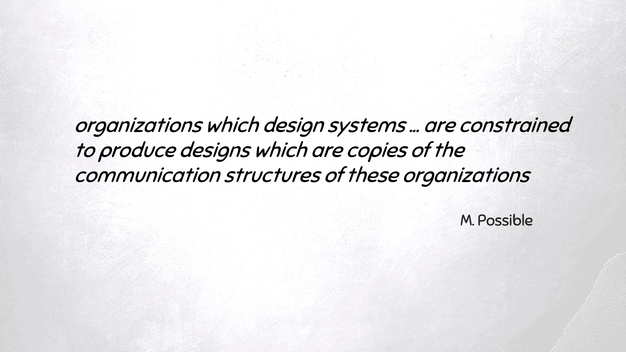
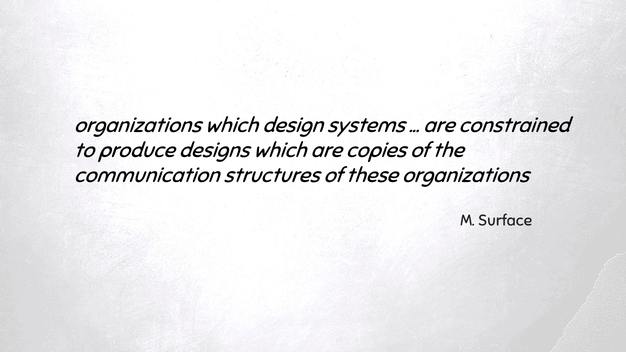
Possible: Possible -> Surface (505, 221)
